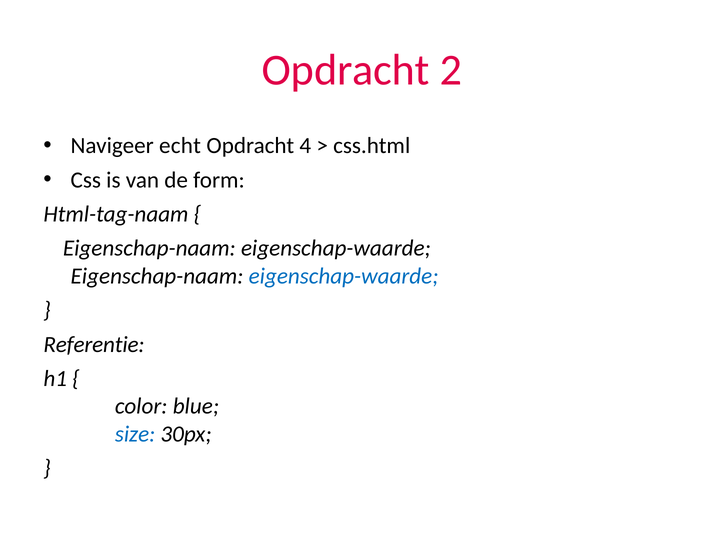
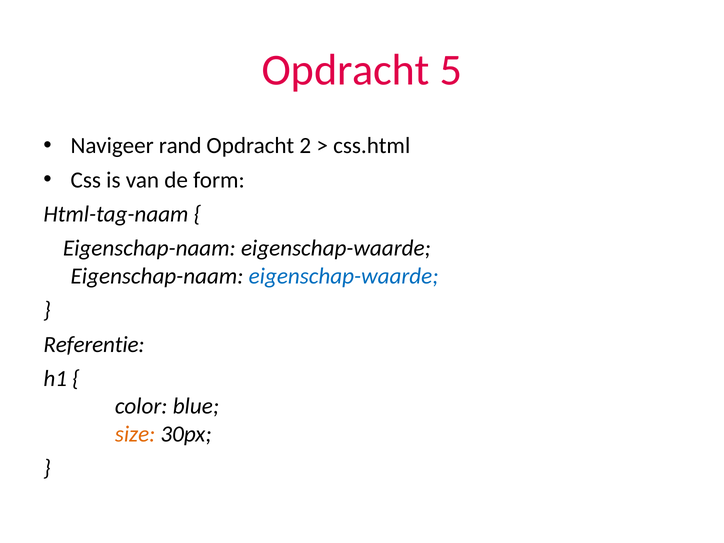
2: 2 -> 5 (451, 70)
echt: echt -> rand (180, 146)
4: 4 -> 2 (305, 146)
size colour: blue -> orange (135, 434)
